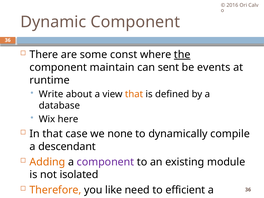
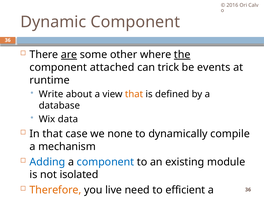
are underline: none -> present (69, 55)
const: const -> other (124, 55)
maintain: maintain -> attached (112, 67)
sent: sent -> trick (168, 67)
here: here -> data (68, 119)
descendant: descendant -> mechanism (67, 147)
Adding colour: orange -> blue (47, 162)
component colour: purple -> blue (105, 162)
like: like -> live (114, 190)
